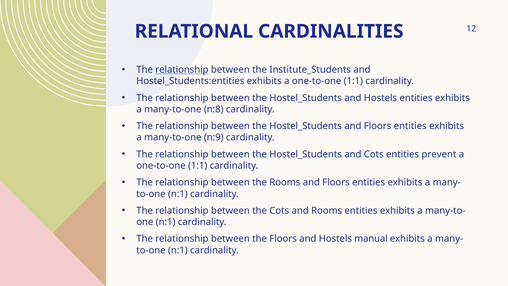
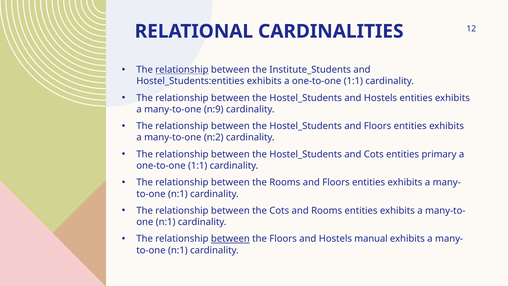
n:8: n:8 -> n:9 (214, 109)
n:9: n:9 -> n:2 (214, 137)
prevent: prevent -> primary (439, 154)
between underline: none -> present (230, 239)
